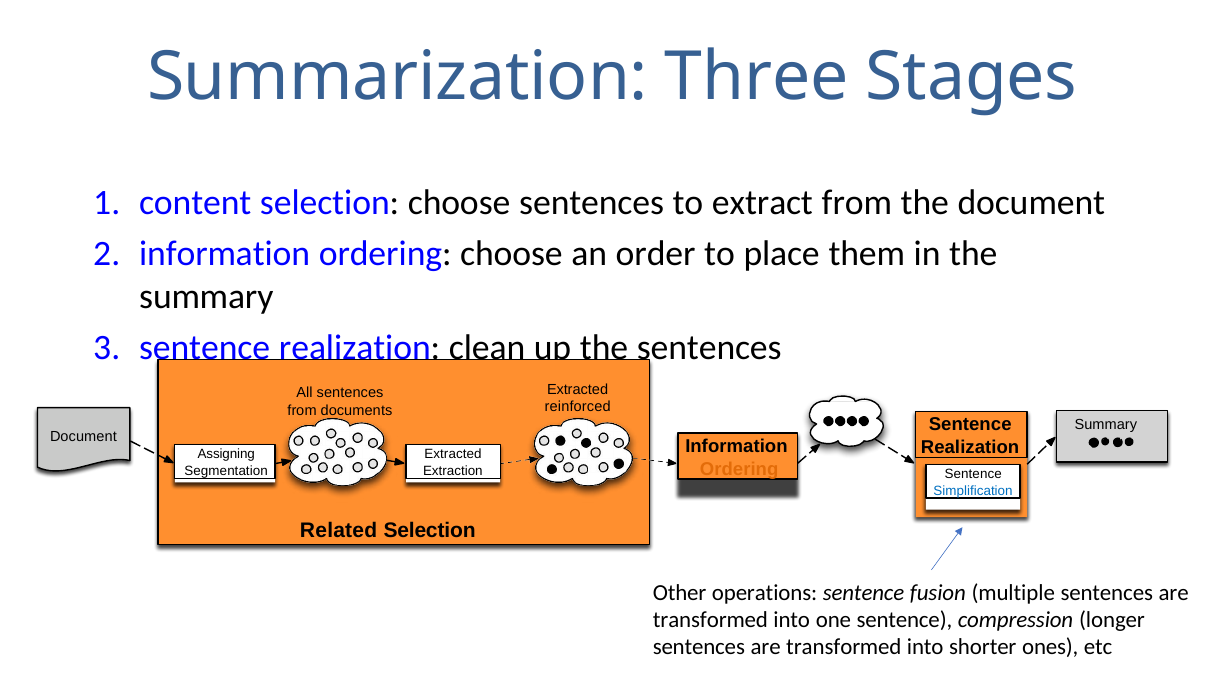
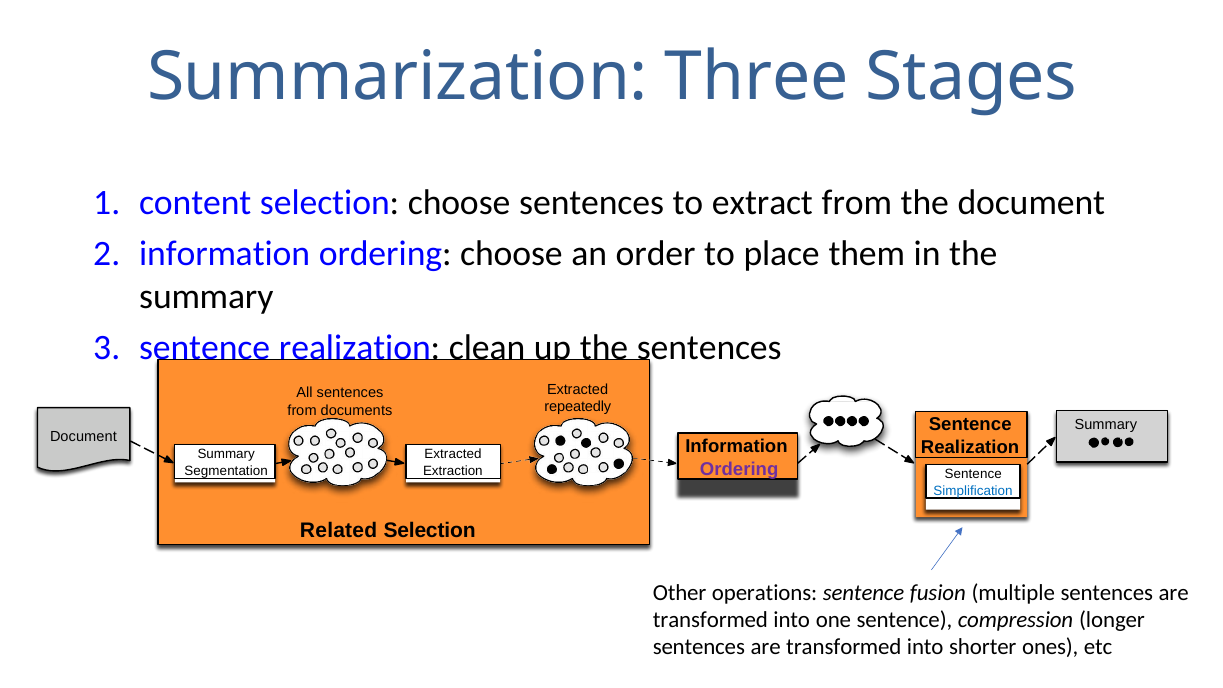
reinforced: reinforced -> repeatedly (578, 407)
Assigning: Assigning -> Summary (226, 454)
Ordering colour: orange -> purple (739, 469)
